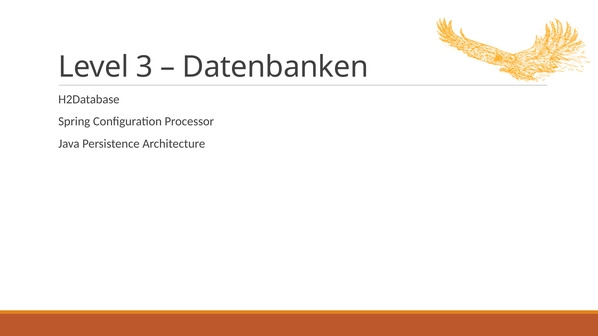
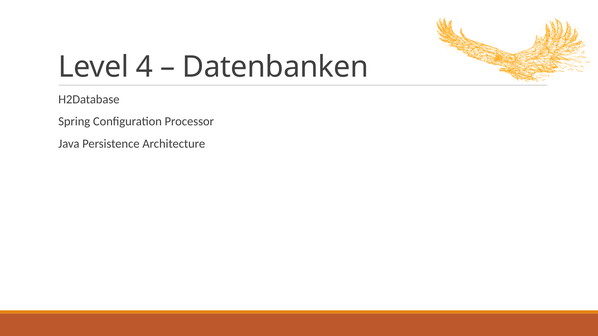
3: 3 -> 4 (144, 67)
